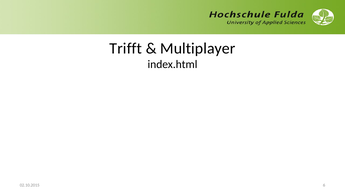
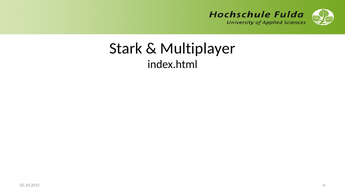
Trifft: Trifft -> Stark (126, 48)
